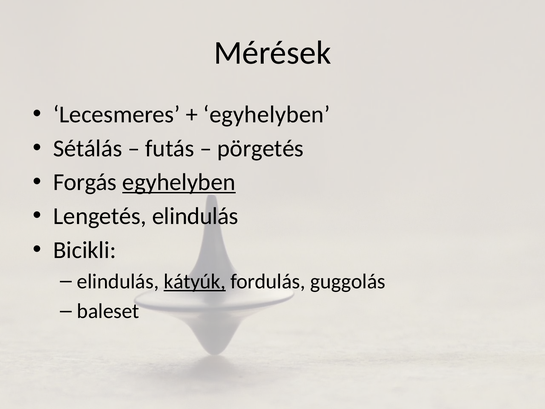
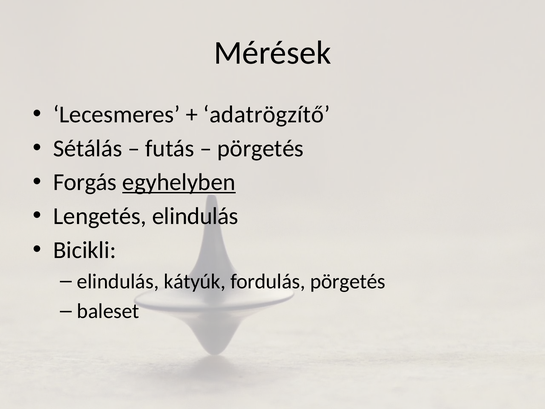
egyhelyben: egyhelyben -> adatrögzítő (267, 114)
kátyúk underline: present -> none (195, 281)
fordulás guggolás: guggolás -> pörgetés (348, 281)
